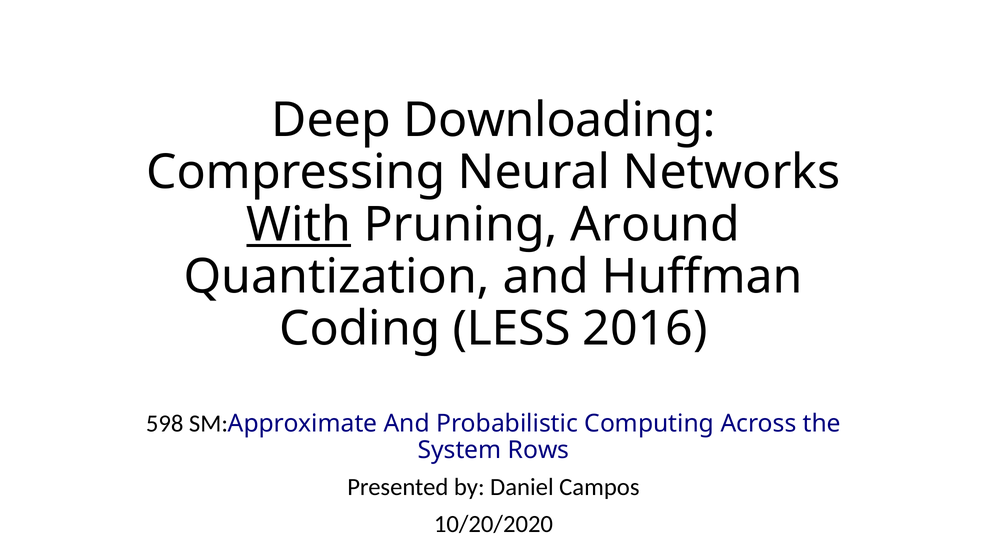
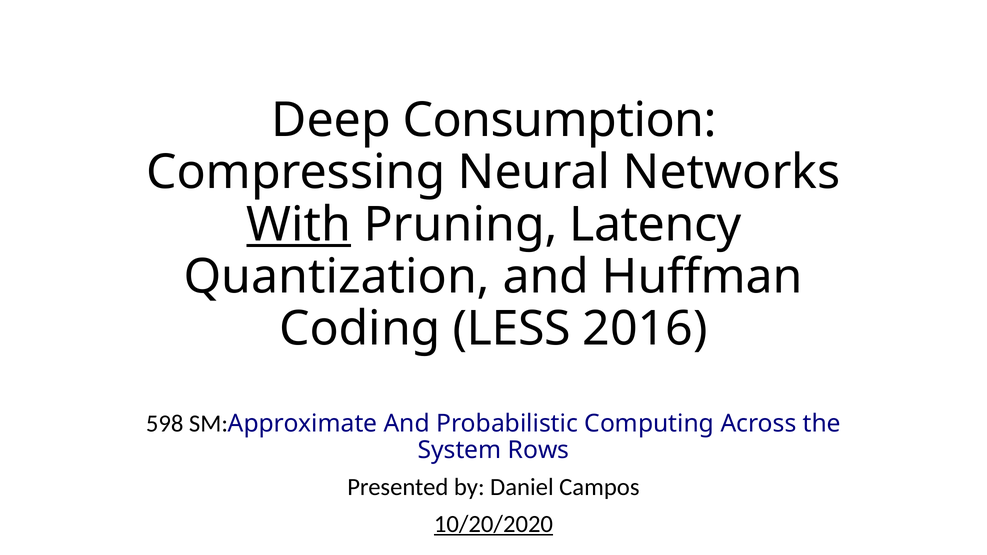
Downloading: Downloading -> Consumption (560, 120)
Around: Around -> Latency (655, 225)
10/20/2020 underline: none -> present (493, 524)
